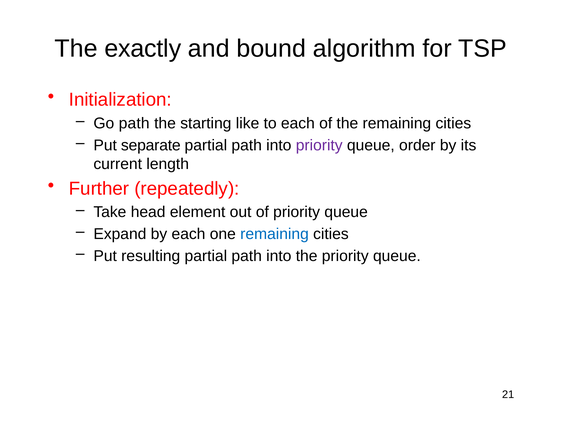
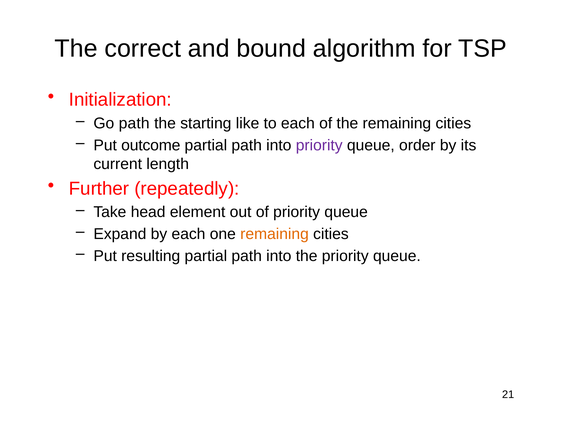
exactly: exactly -> correct (143, 49)
separate: separate -> outcome (151, 145)
remaining colour: blue -> orange (275, 234)
